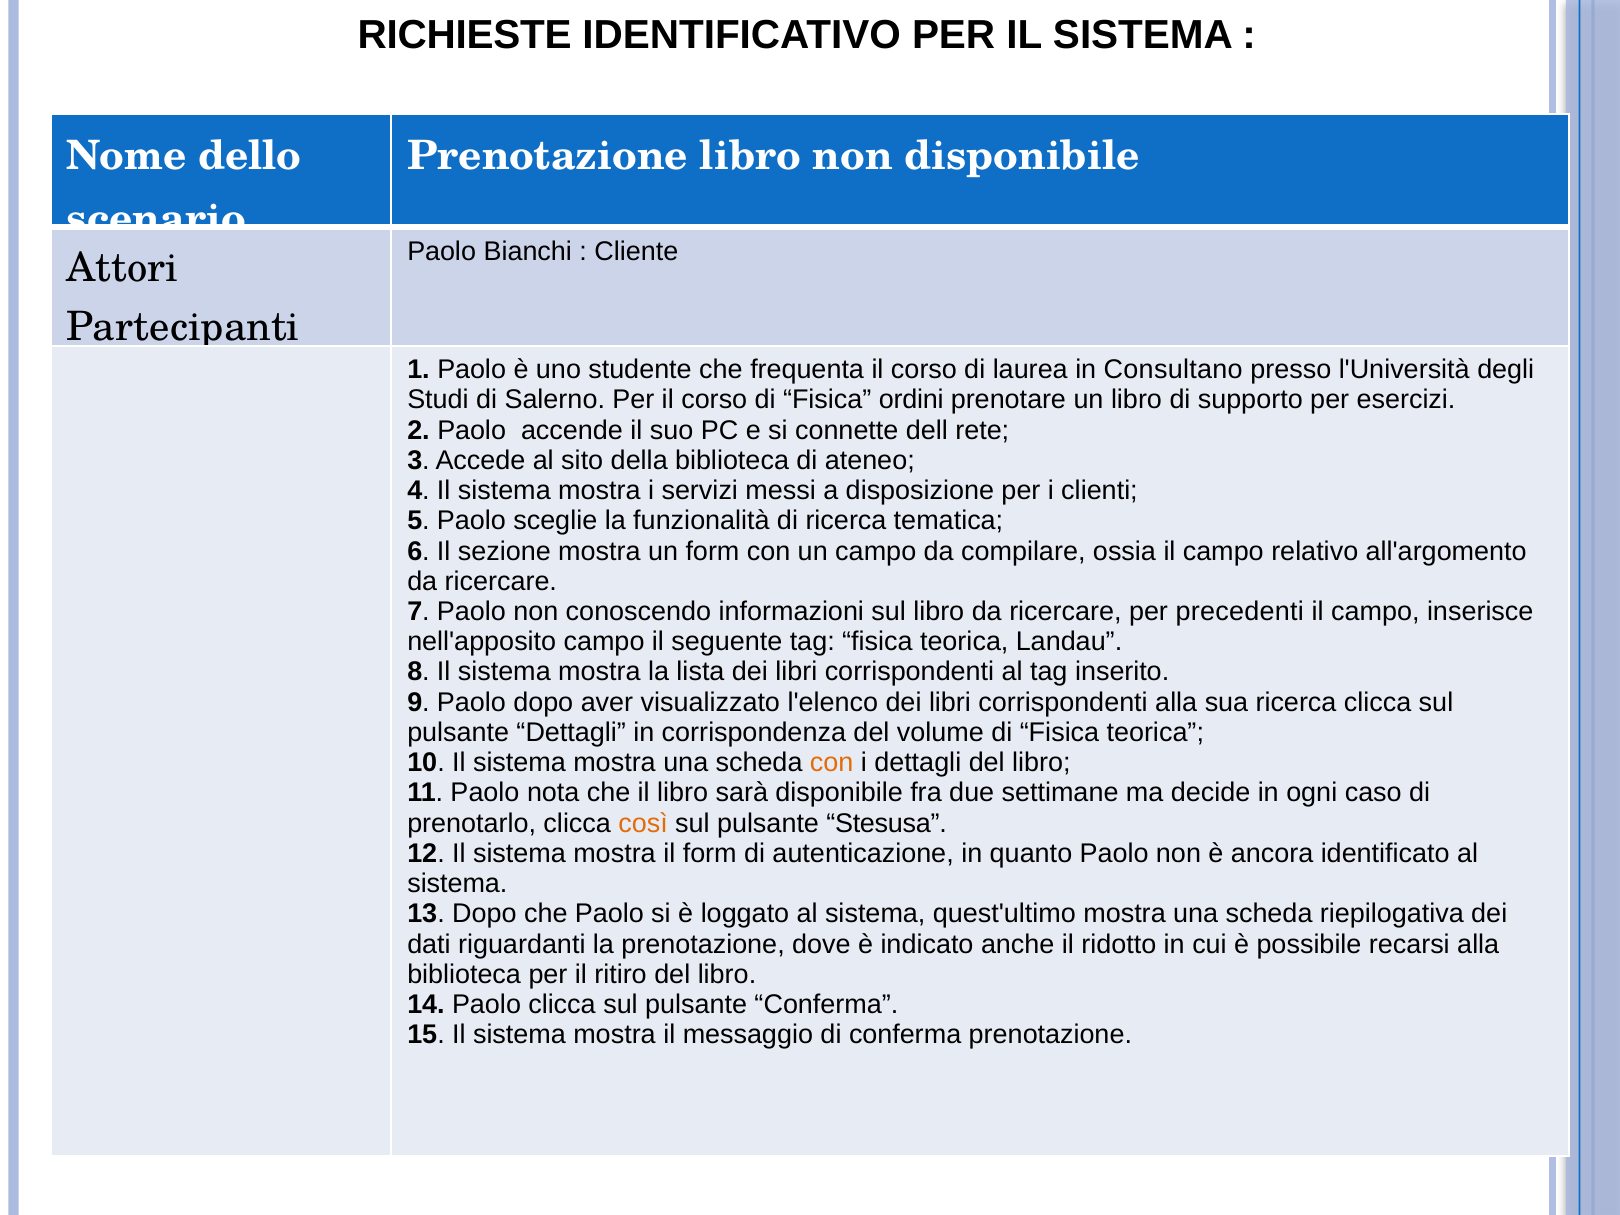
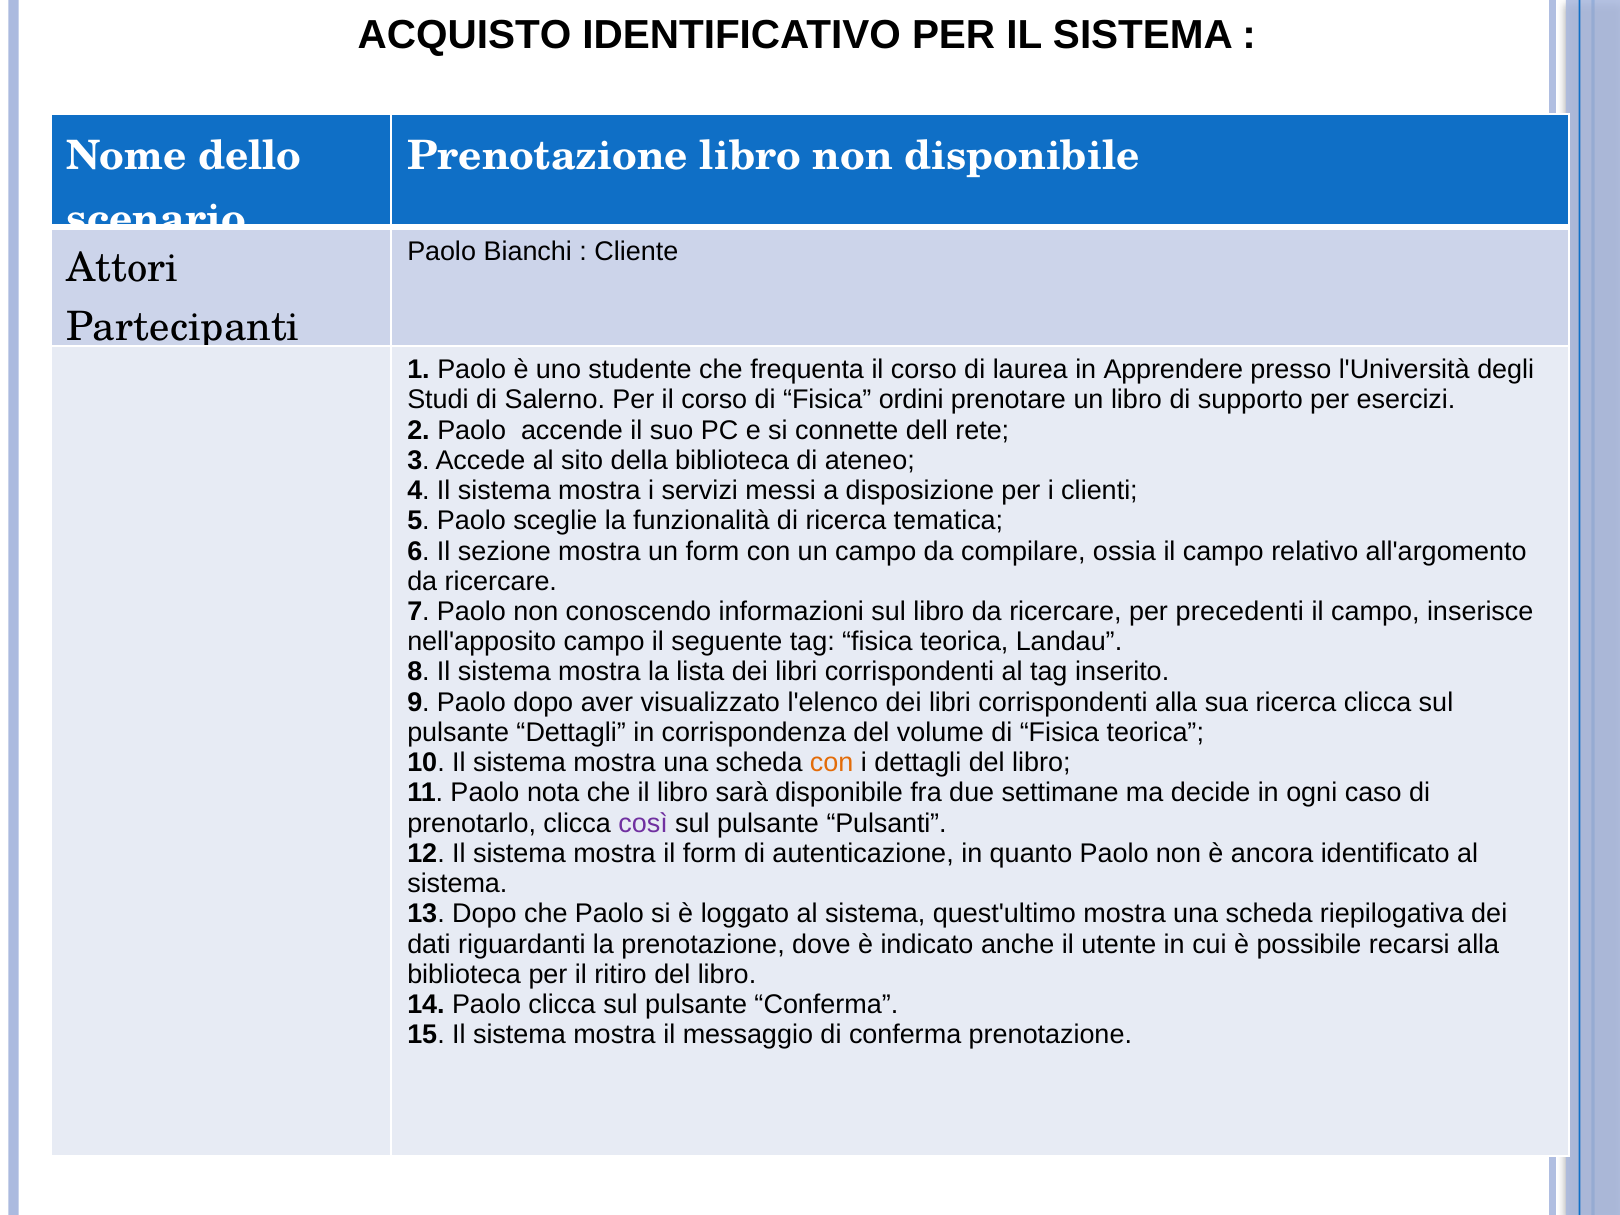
RICHIESTE: RICHIESTE -> ACQUISTO (464, 35)
Consultano: Consultano -> Apprendere (1173, 370)
così colour: orange -> purple (643, 823)
Stesusa: Stesusa -> Pulsanti (887, 823)
ridotto: ridotto -> utente (1119, 944)
